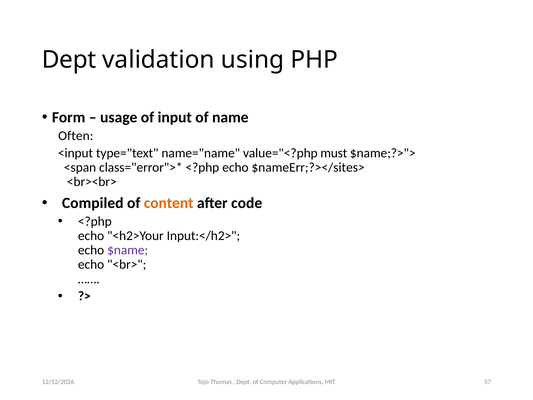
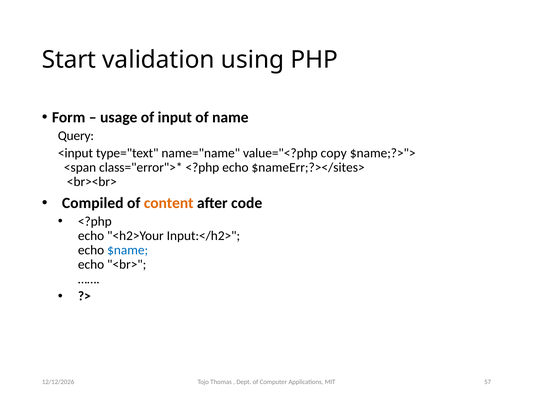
Dept: Dept -> Start (69, 60)
Often: Often -> Query (76, 136)
must: must -> copy (334, 153)
$name colour: purple -> blue (128, 250)
